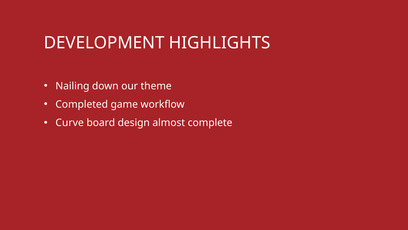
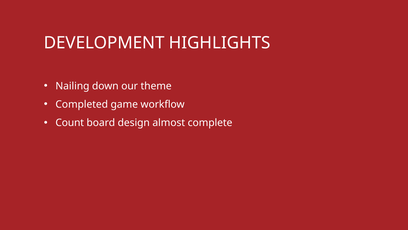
Curve: Curve -> Count (70, 123)
